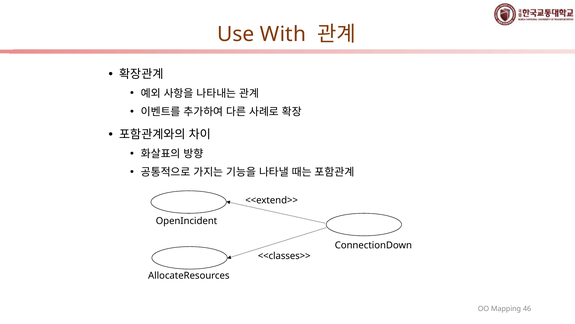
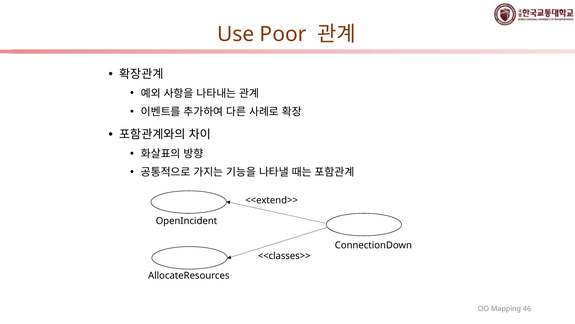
With: With -> Poor (283, 34)
